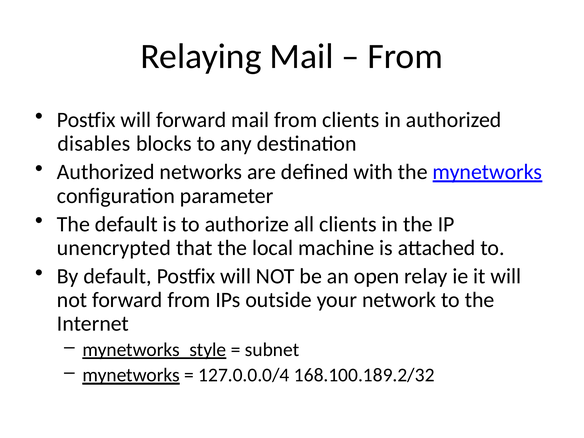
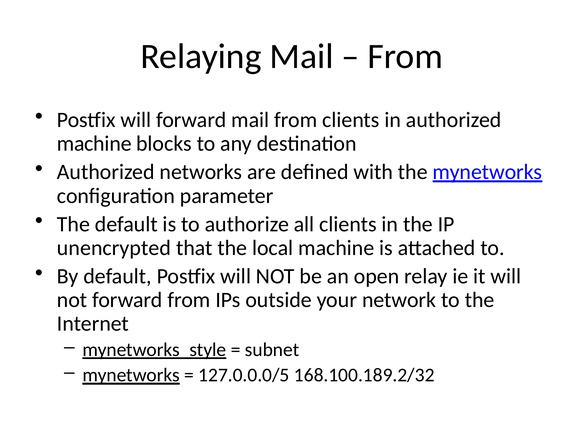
disables: disables -> machine (94, 143)
127.0.0.0/4: 127.0.0.0/4 -> 127.0.0.0/5 (244, 375)
